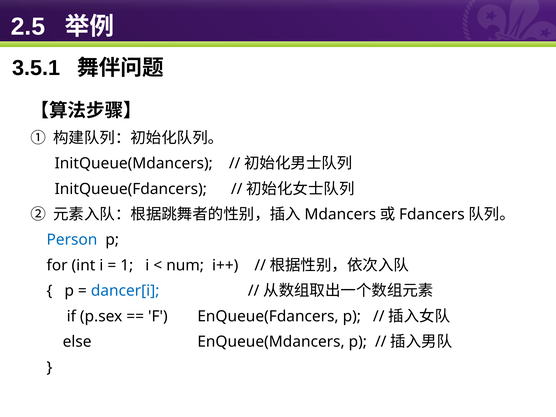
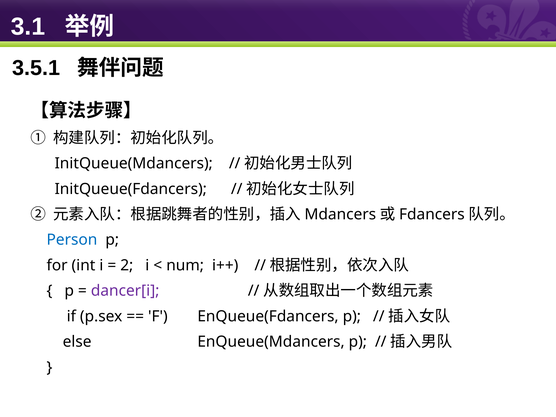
2.5: 2.5 -> 3.1 (28, 27)
1: 1 -> 2 (127, 265)
dancer[i colour: blue -> purple (125, 291)
